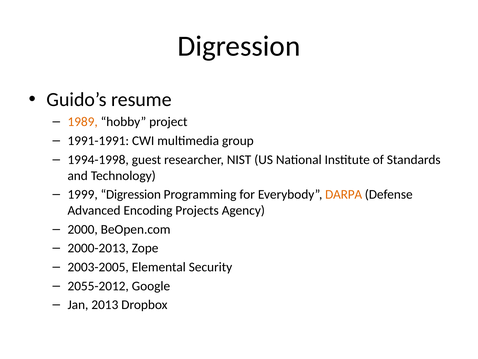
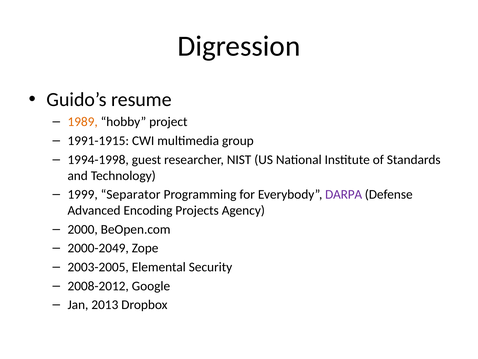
1991-1991: 1991-1991 -> 1991-1915 (98, 141)
1999 Digression: Digression -> Separator (131, 194)
DARPA colour: orange -> purple (344, 194)
2000-2013: 2000-2013 -> 2000-2049 (98, 248)
2055-2012: 2055-2012 -> 2008-2012 (98, 286)
